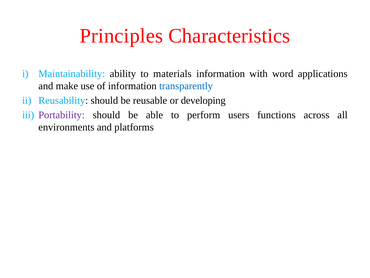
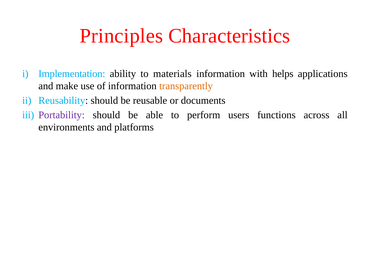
Maintainability: Maintainability -> Implementation (72, 74)
word: word -> helps (283, 74)
transparently colour: blue -> orange (186, 86)
developing: developing -> documents (203, 100)
